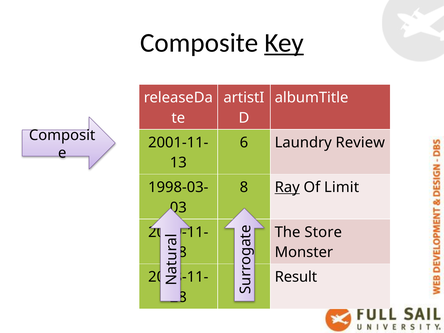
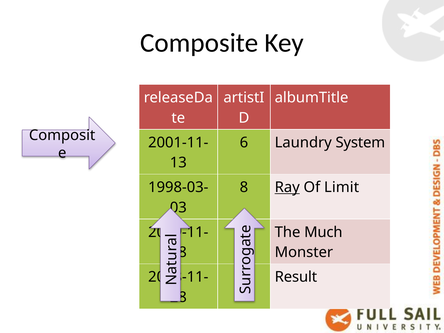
Key underline: present -> none (284, 43)
Review: Review -> System (360, 142)
Store: Store -> Much (323, 232)
